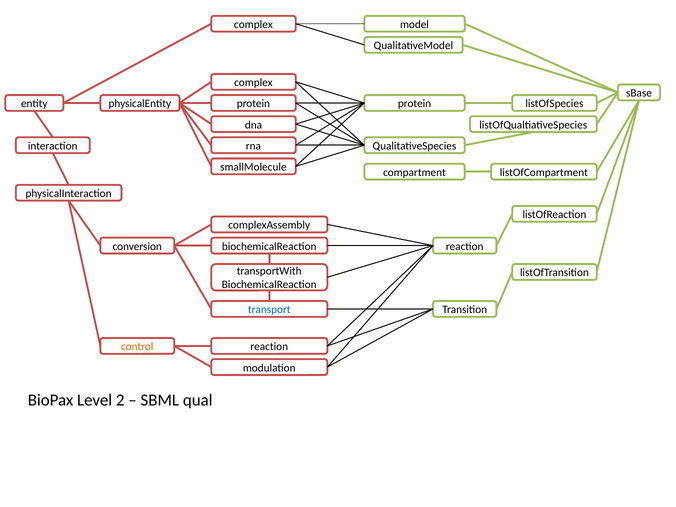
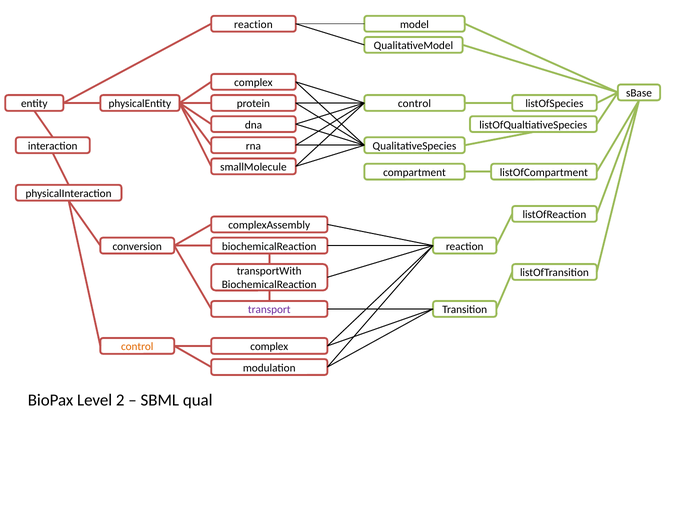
complex: complex -> reaction (253, 25)
protein: protein -> control (414, 104)
transport colour: blue -> purple (269, 310)
reaction: reaction -> complex (269, 347)
